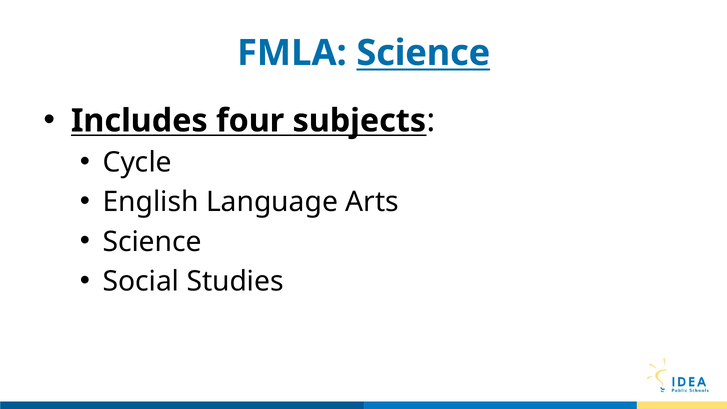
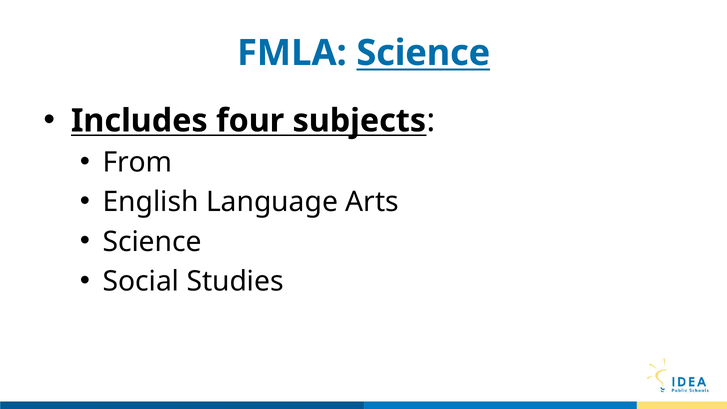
Cycle: Cycle -> From (137, 162)
